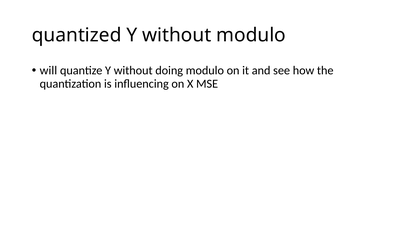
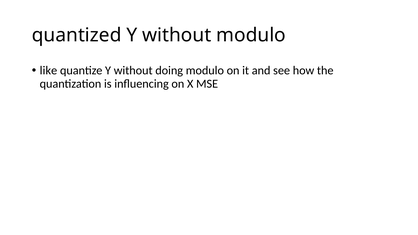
will: will -> like (48, 71)
